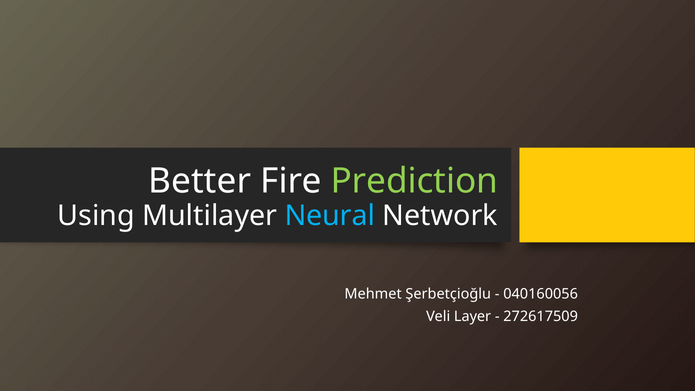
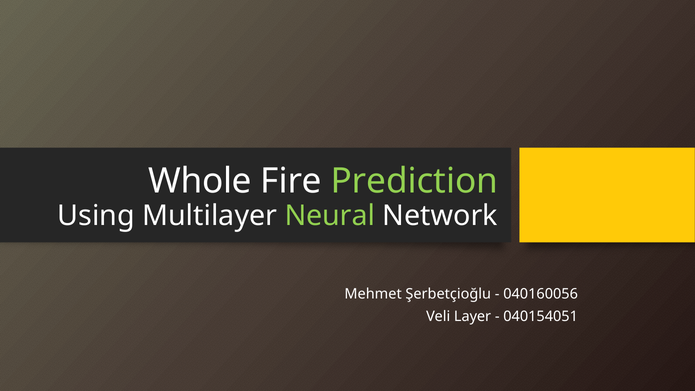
Better: Better -> Whole (200, 181)
Neural colour: light blue -> light green (330, 216)
272617509: 272617509 -> 040154051 (541, 317)
